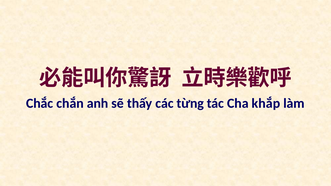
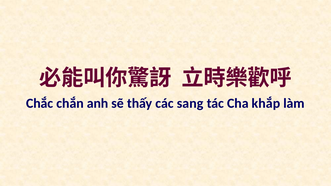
từng: từng -> sang (190, 103)
